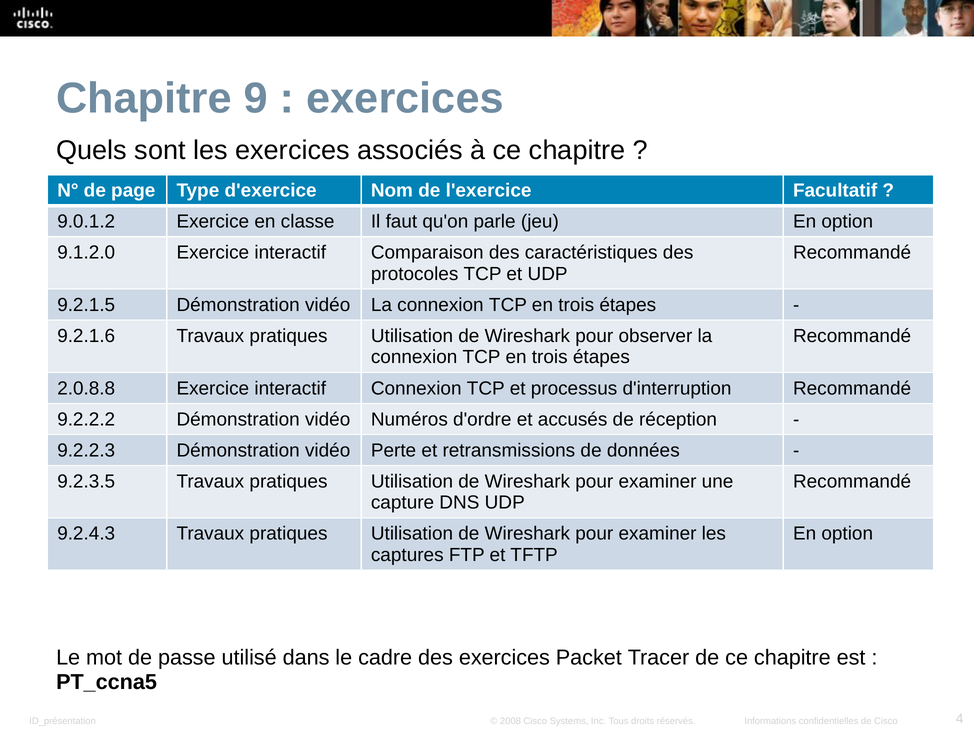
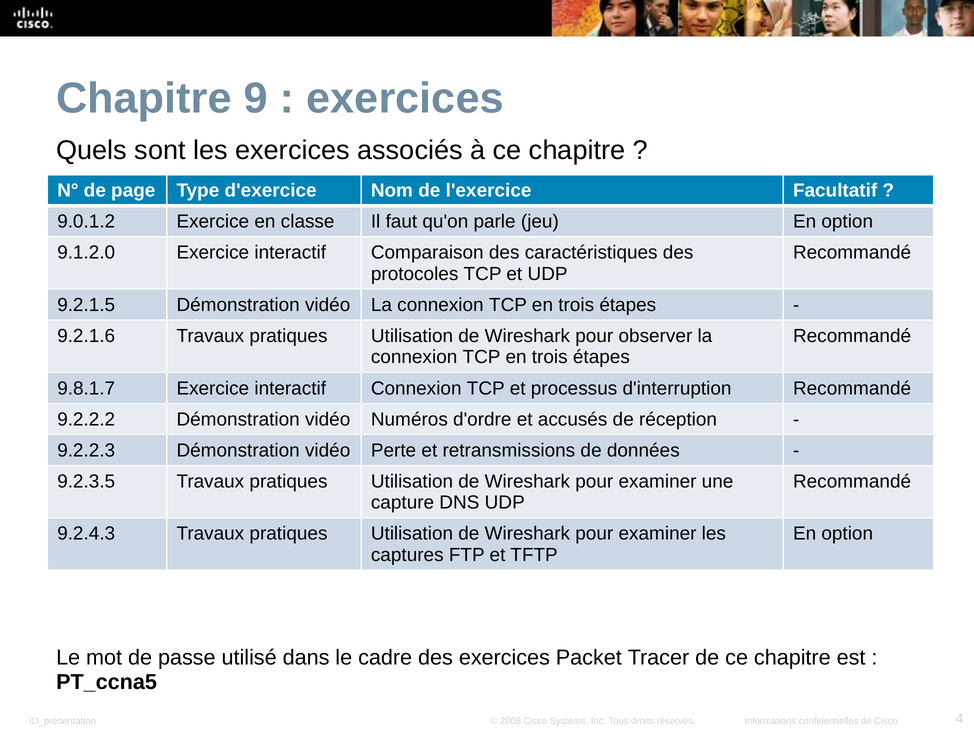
2.0.8.8: 2.0.8.8 -> 9.8.1.7 (86, 389)
